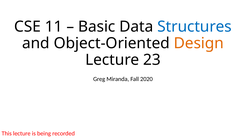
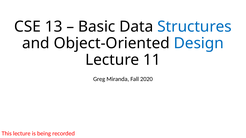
11: 11 -> 13 (54, 27)
Design colour: orange -> blue (199, 43)
23: 23 -> 11 (152, 60)
